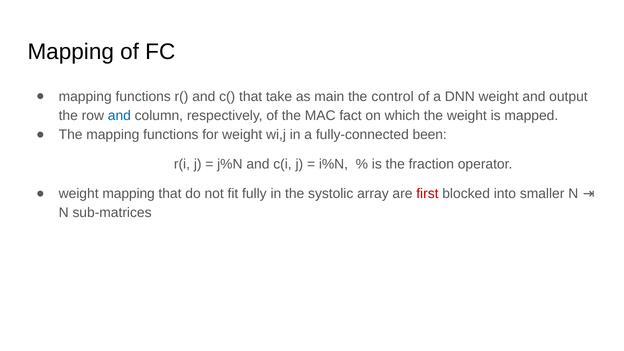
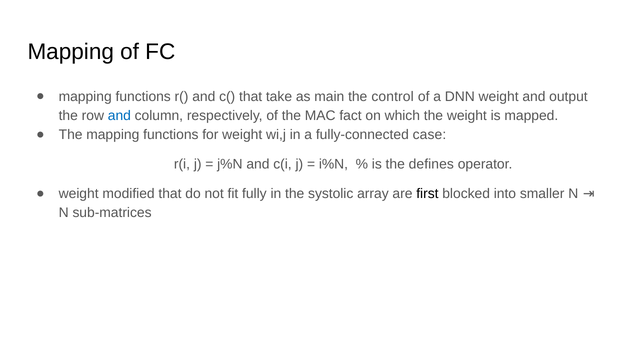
been: been -> case (429, 135)
fraction: fraction -> defines (431, 164)
weight mapping: mapping -> modified (129, 194)
first colour: red -> black (427, 194)
